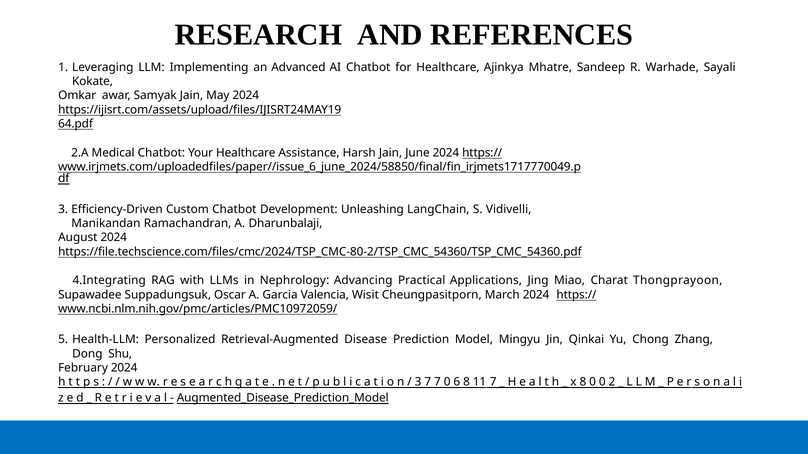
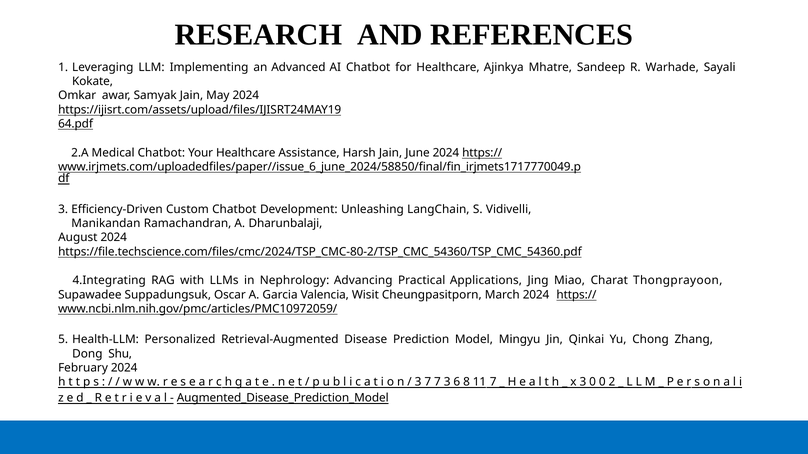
7 0: 0 -> 3 (447, 382)
x 8: 8 -> 3 (583, 382)
